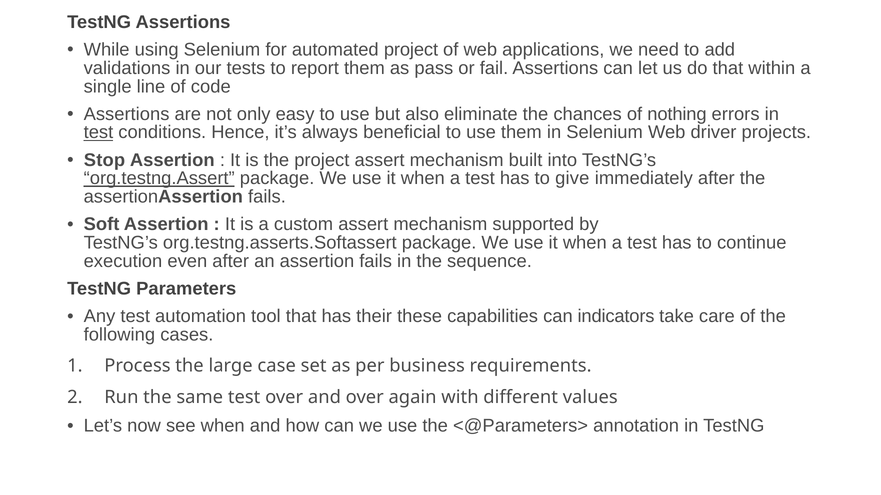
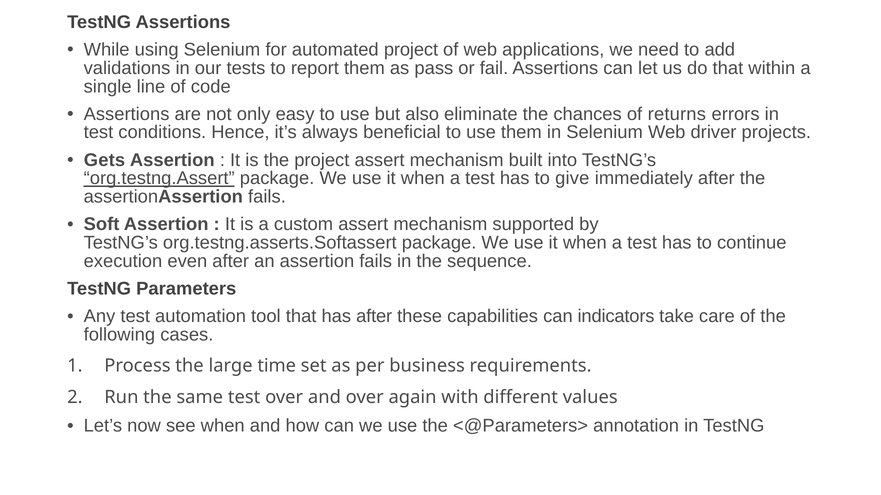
nothing: nothing -> returns (677, 114)
test underline: present -> none (98, 133)
Stop: Stop -> Gets (104, 160)
has their: their -> after (374, 317)
case: case -> time (277, 366)
